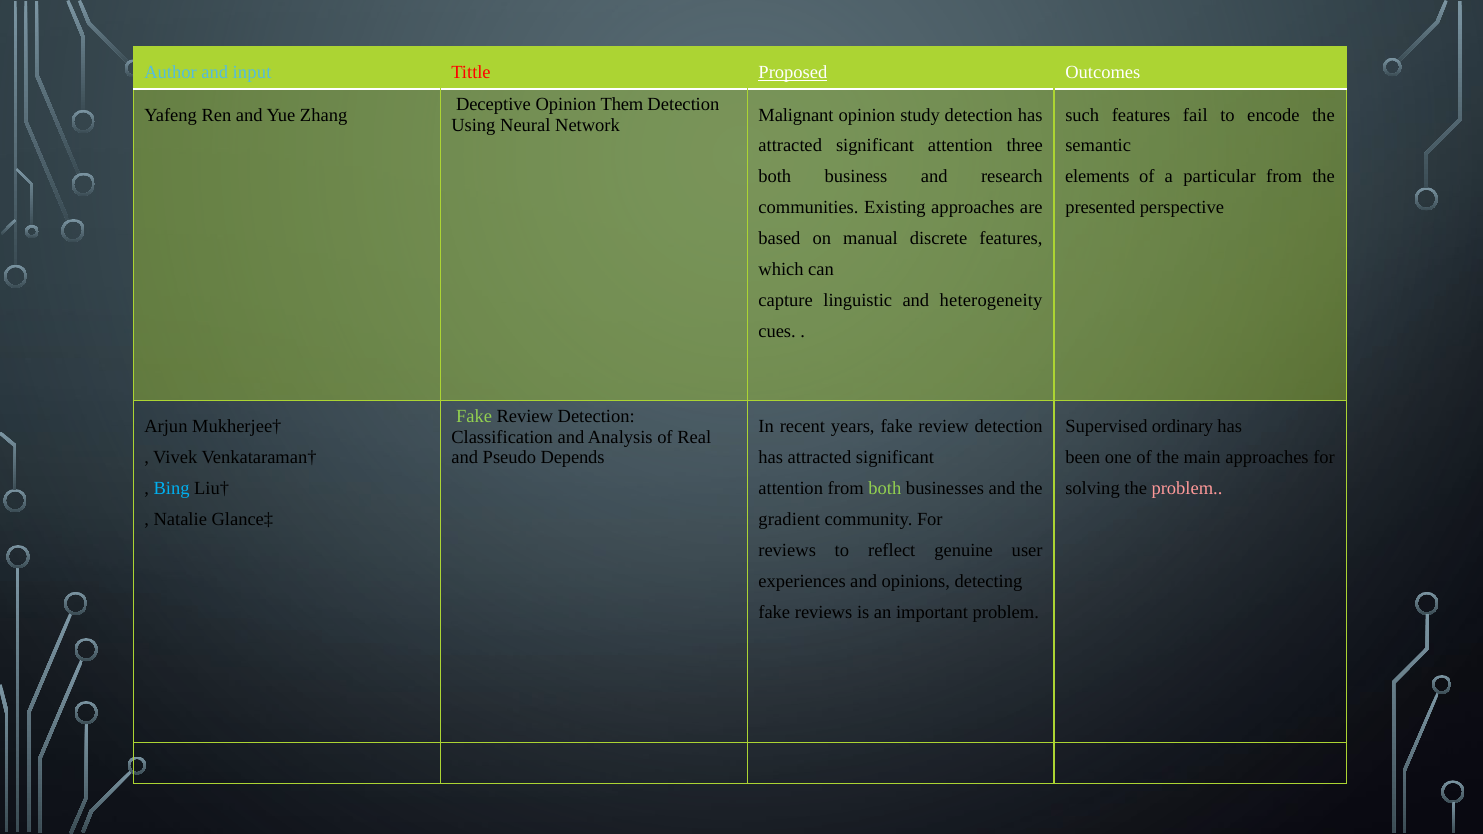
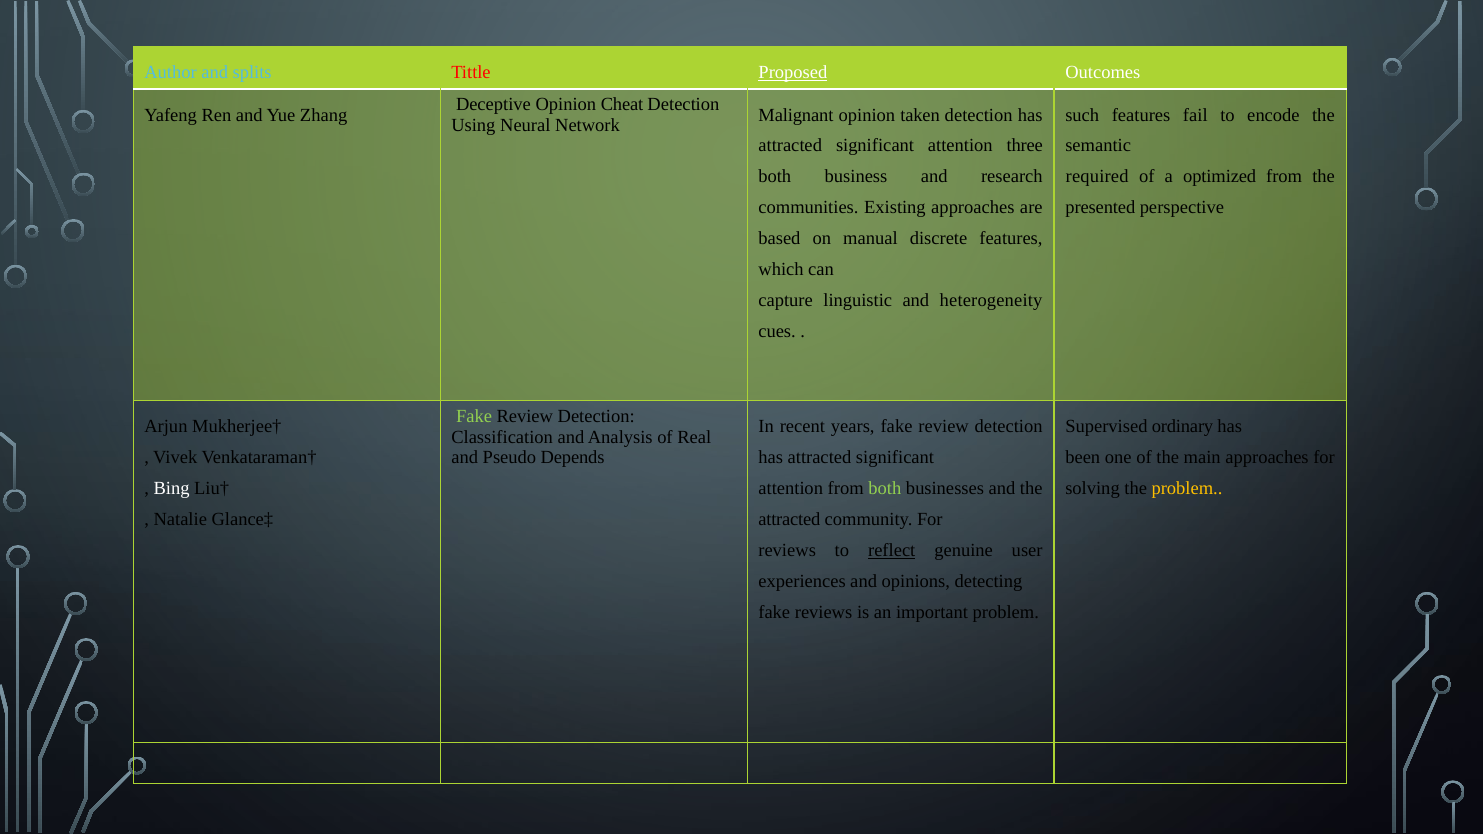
input: input -> splits (252, 73)
Them: Them -> Cheat (622, 105)
study: study -> taken (920, 115)
elements: elements -> required (1097, 177)
particular: particular -> optimized (1220, 177)
Bing colour: light blue -> white (172, 489)
problem colour: pink -> yellow (1187, 489)
gradient: gradient -> attracted (789, 519)
reflect underline: none -> present (892, 550)
